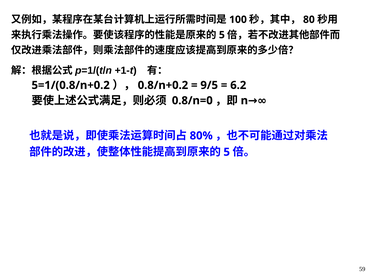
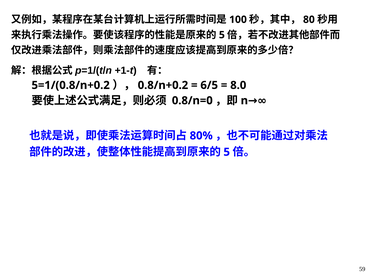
9/5: 9/5 -> 6/5 (209, 85)
6.2: 6.2 -> 8.0 (238, 85)
